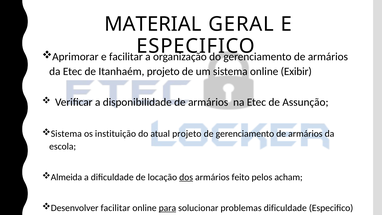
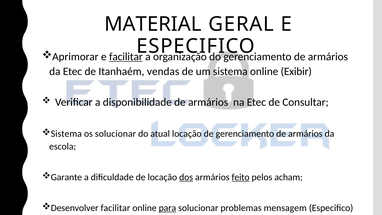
facilitar underline: none -> present (126, 57)
Itanhaém projeto: projeto -> vendas (163, 71)
Assunção: Assunção -> Consultar (305, 102)
os instituição: instituição -> solucionar (116, 134)
atual projeto: projeto -> locação (187, 134)
Almeida: Almeida -> Garante (66, 177)
feito underline: none -> present (241, 177)
problemas dificuldade: dificuldade -> mensagem (285, 208)
